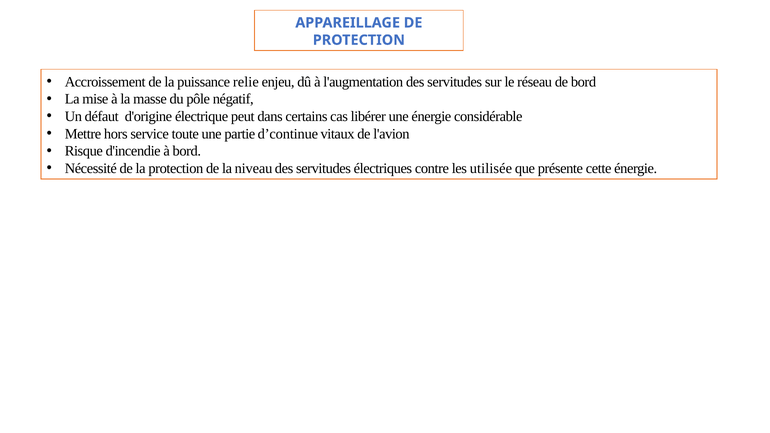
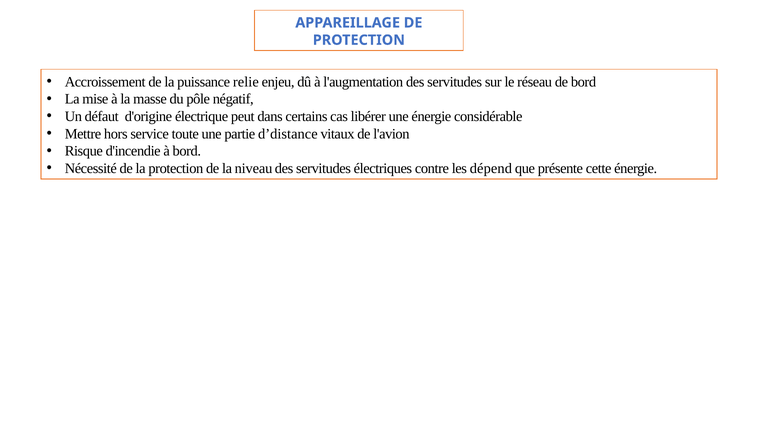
d’continue: d’continue -> d’distance (288, 134)
utilisée: utilisée -> dépend (491, 168)
